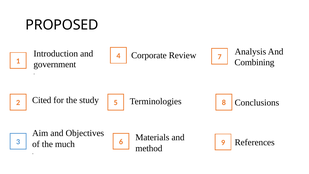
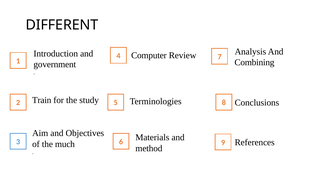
PROPOSED: PROPOSED -> DIFFERENT (62, 25)
Corporate: Corporate -> Computer (149, 55)
Cited: Cited -> Train (42, 100)
